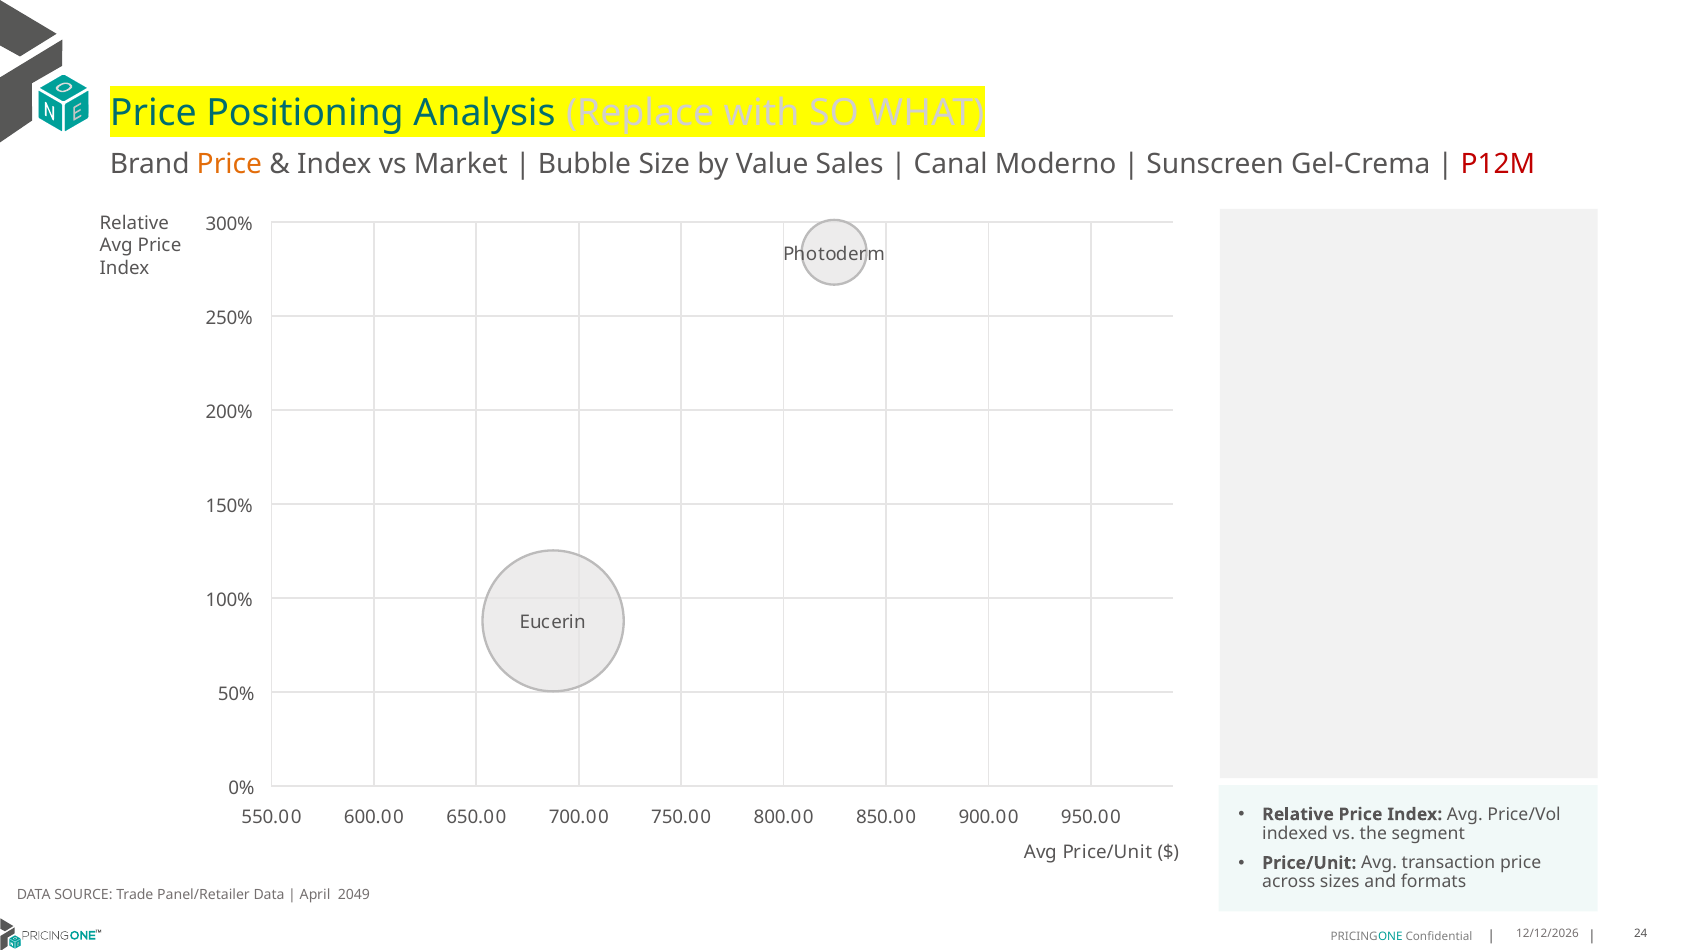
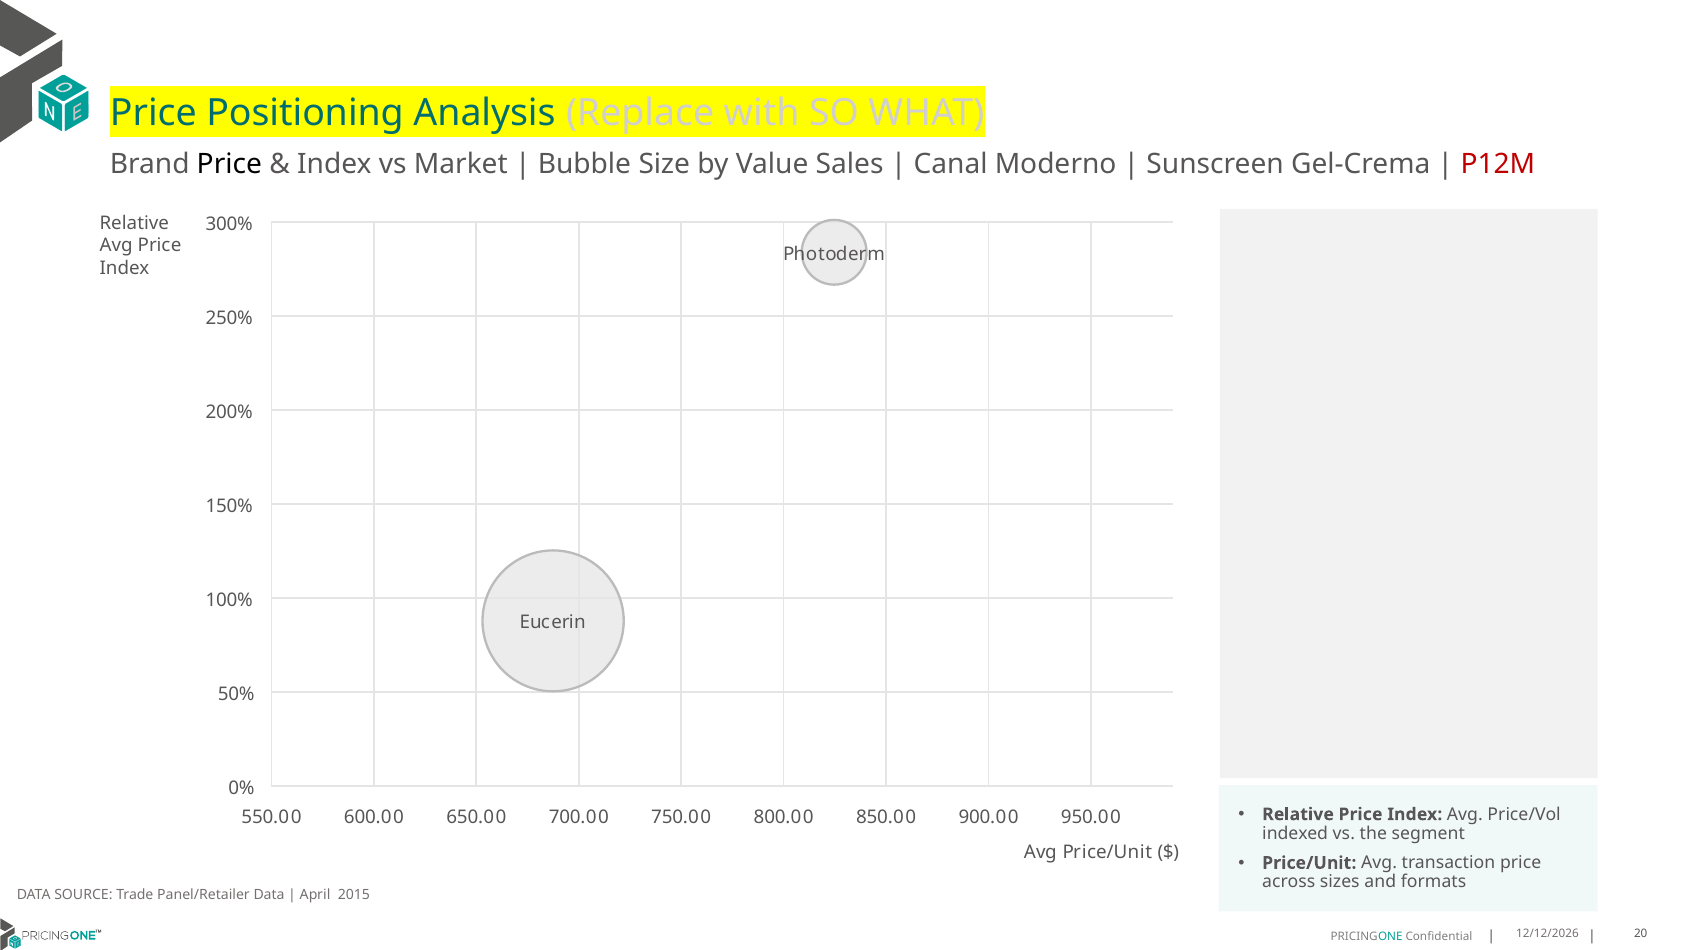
Price colour: orange -> black (229, 165)
2049: 2049 -> 2015 (354, 895)
24: 24 -> 20 (1641, 934)
